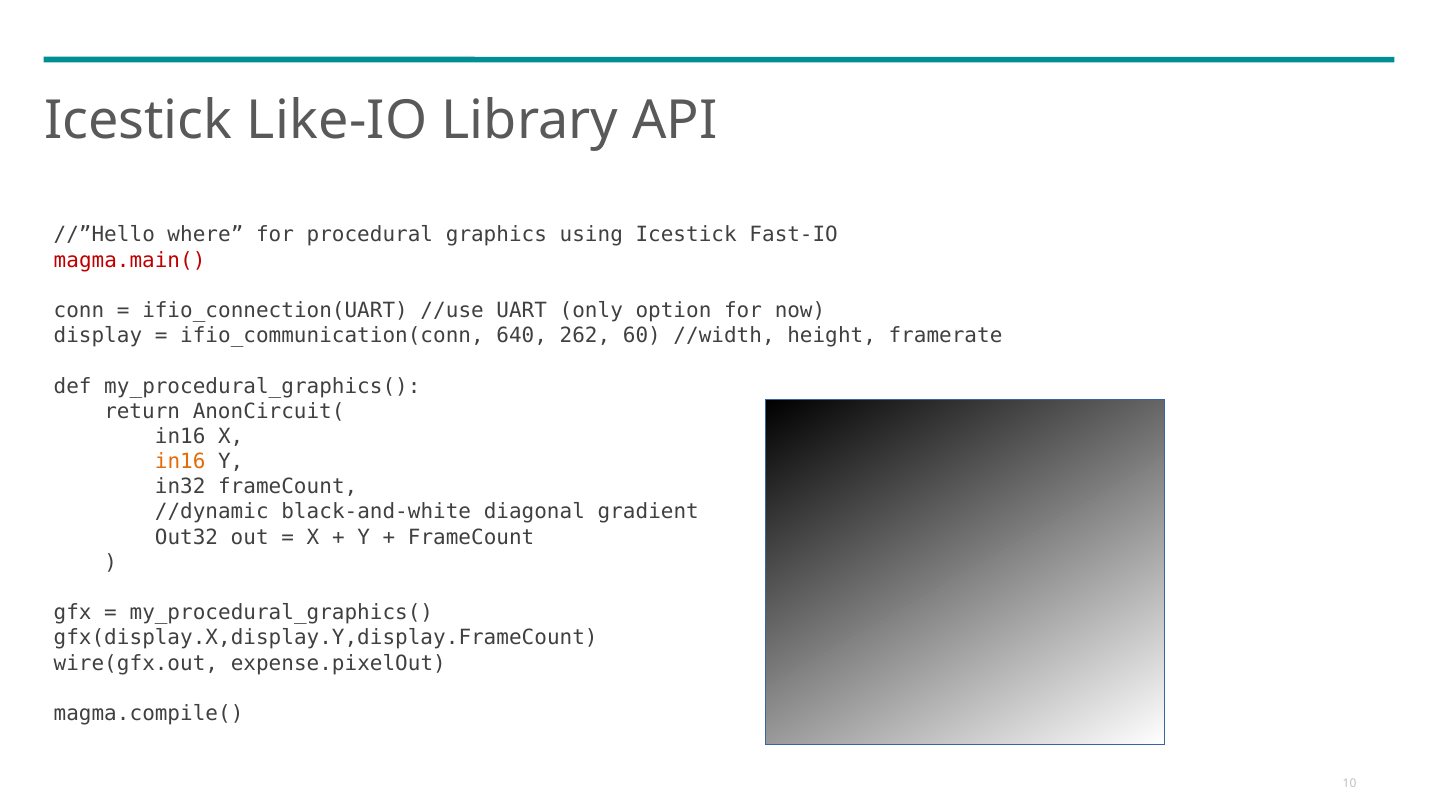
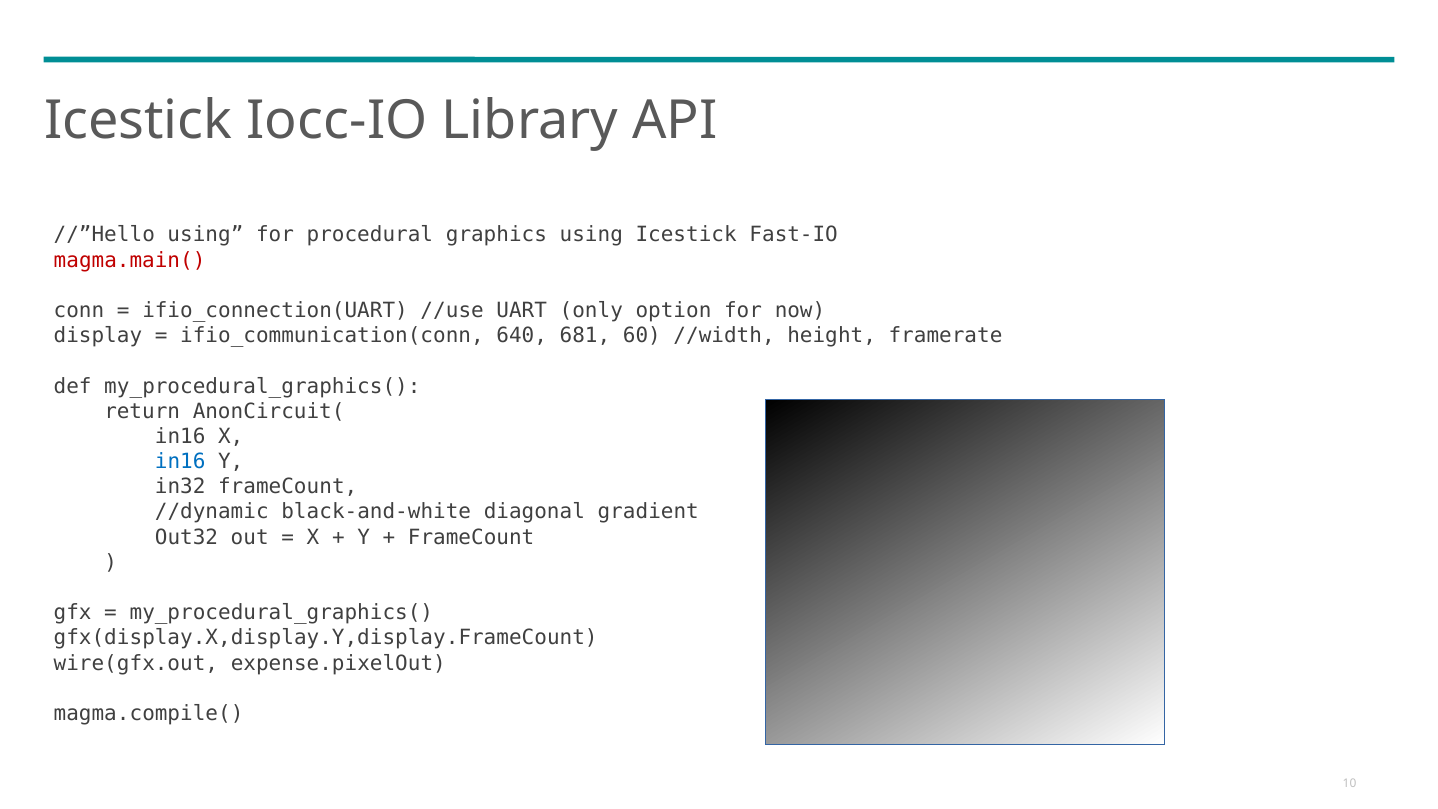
Like-IO: Like-IO -> Iocc-IO (337, 121)
//”Hello where: where -> using (205, 235)
262: 262 -> 681 (585, 336)
in16 colour: orange -> blue (180, 462)
